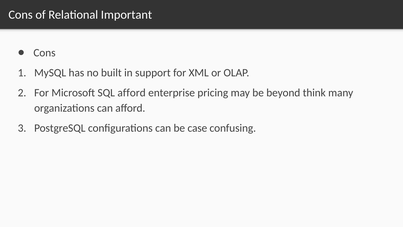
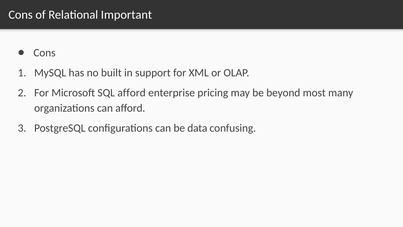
think: think -> most (314, 93)
case: case -> data (197, 128)
